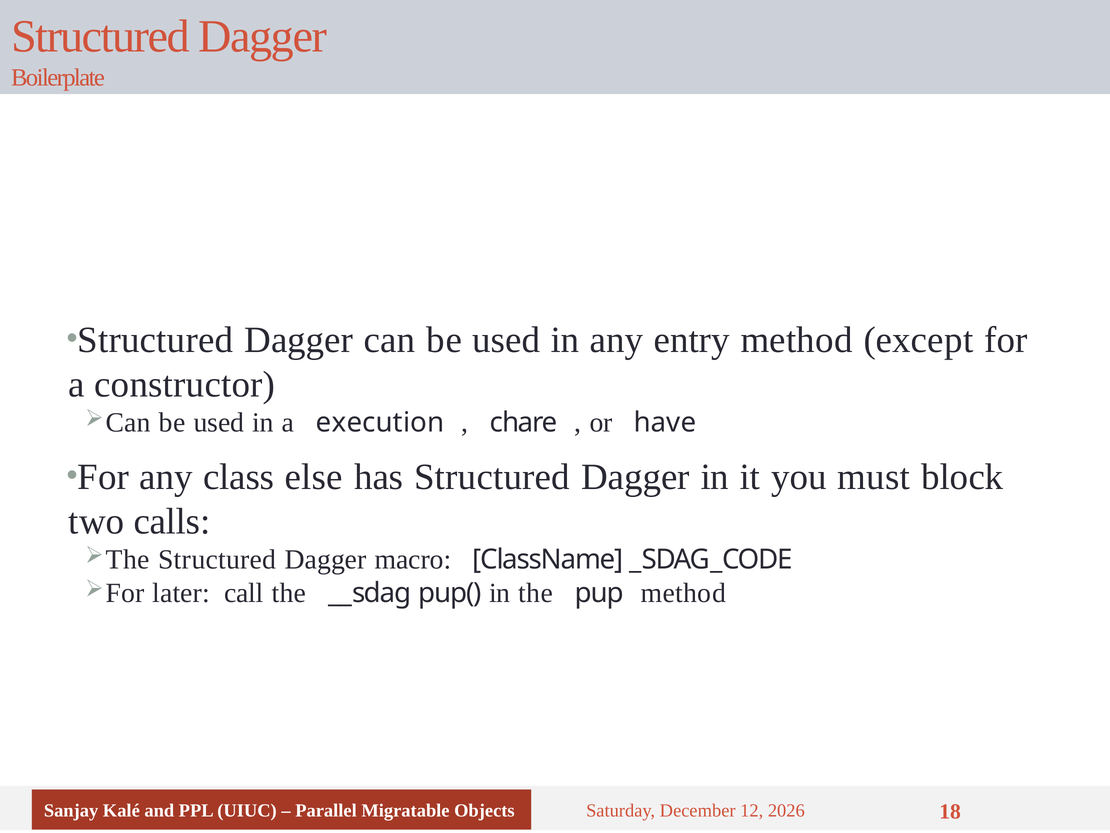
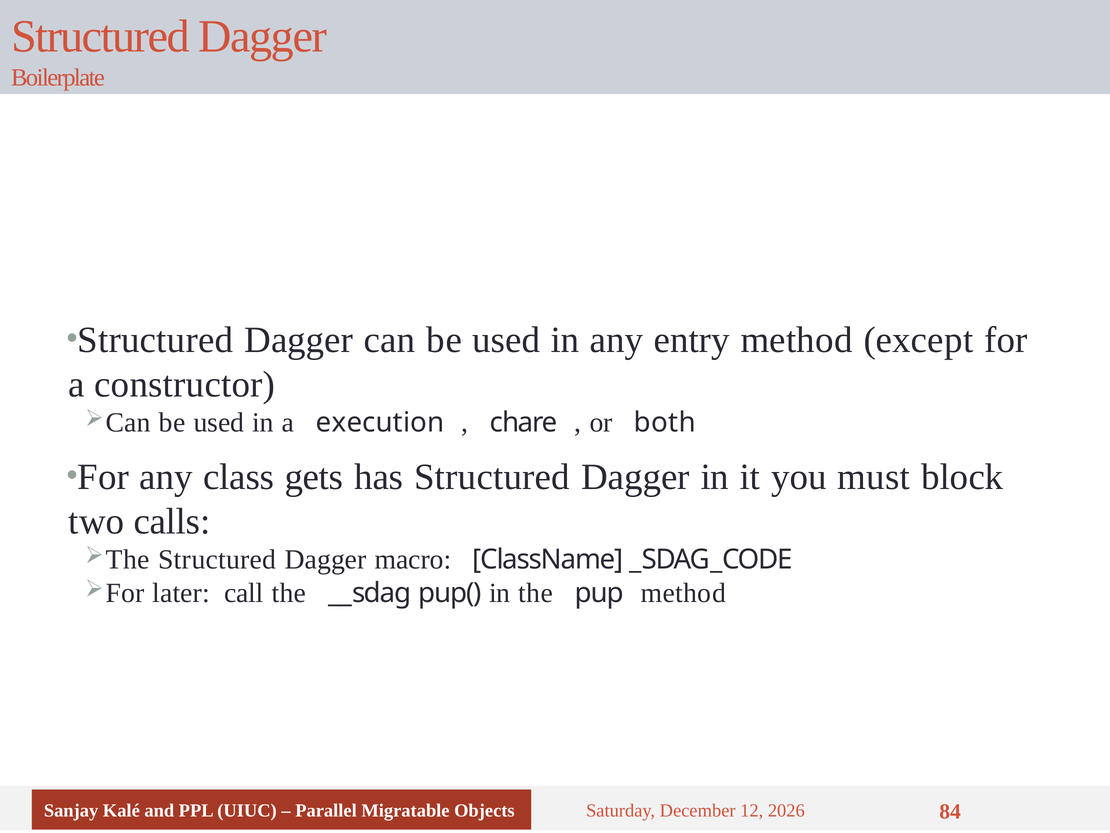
have: have -> both (665, 422)
else: else -> gets (314, 477)
18: 18 -> 84 (950, 811)
